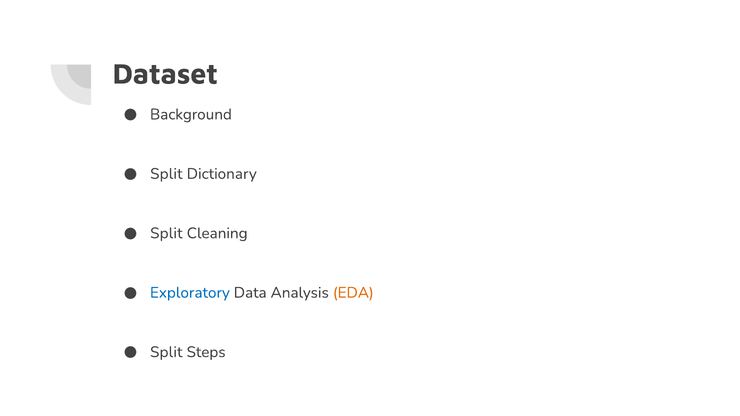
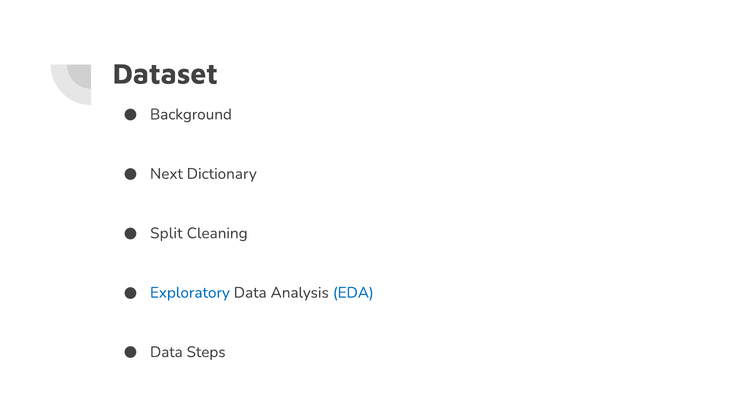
Split: Split -> Next (166, 174)
EDA colour: orange -> blue (353, 293)
Split: Split -> Data (166, 352)
